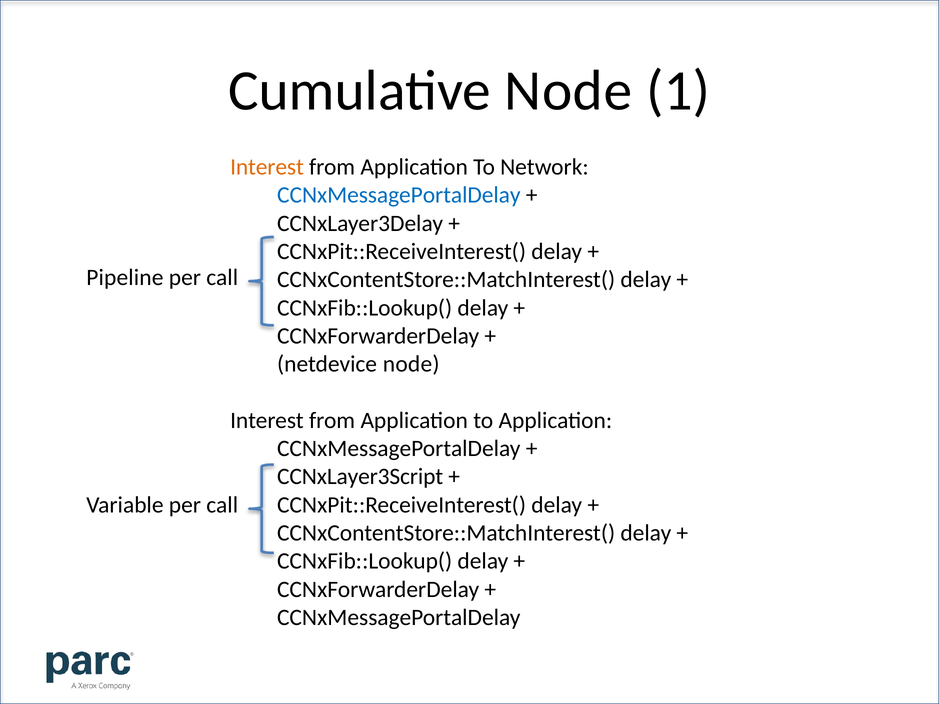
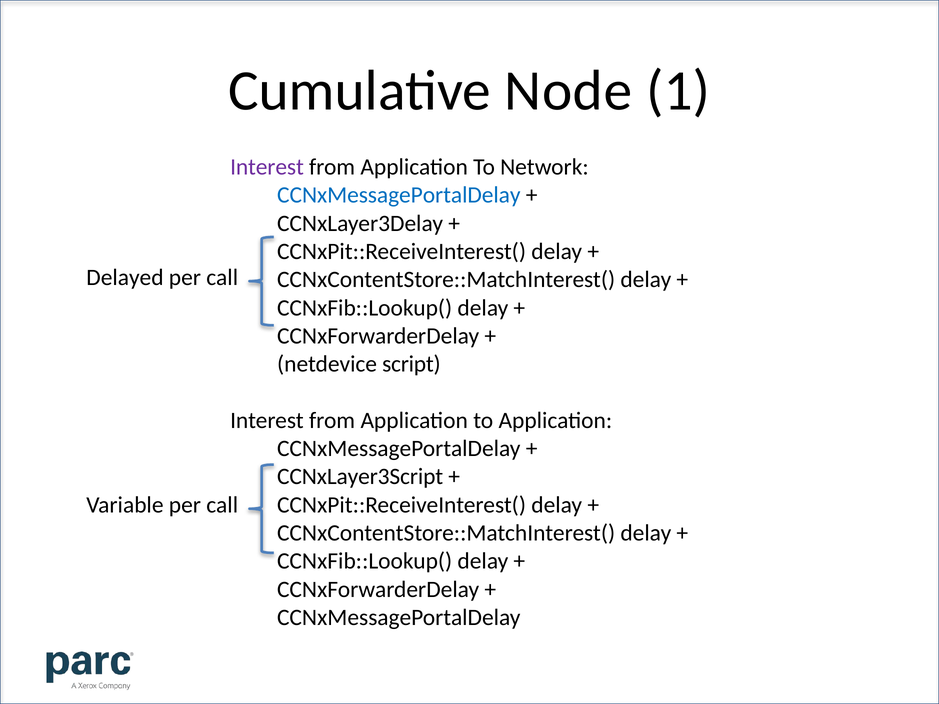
Interest colour: orange -> purple (267, 167)
Pipeline: Pipeline -> Delayed (125, 277)
netdevice node: node -> script (411, 364)
